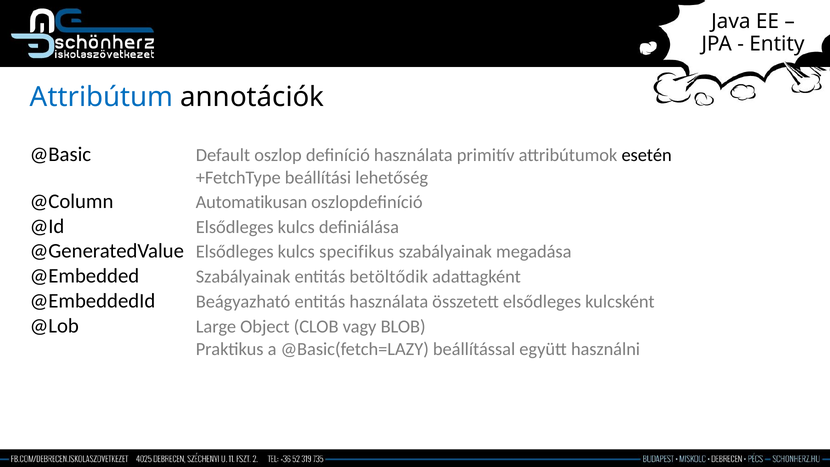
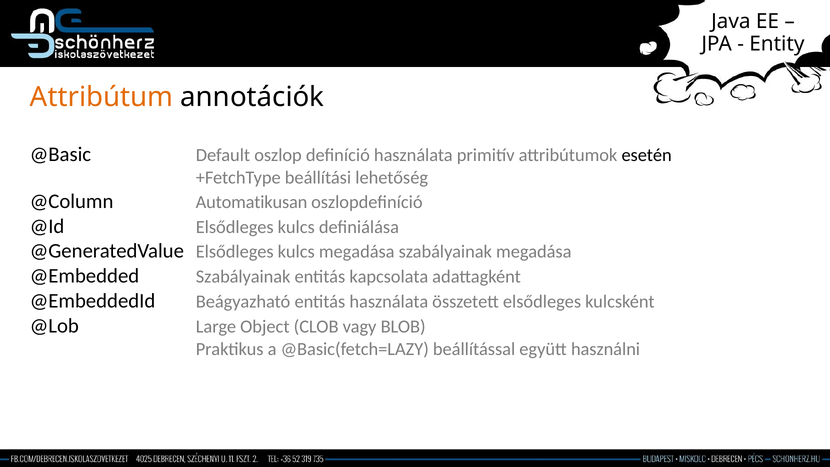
Attribútum colour: blue -> orange (102, 97)
kulcs specifikus: specifikus -> megadása (357, 252)
betöltődik: betöltődik -> kapcsolata (389, 277)
